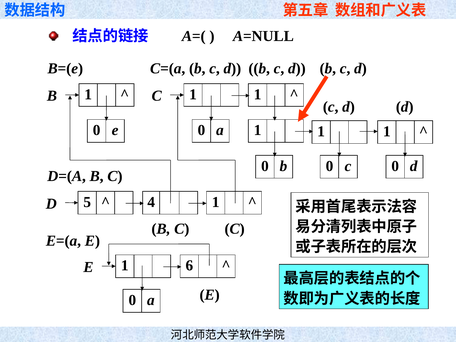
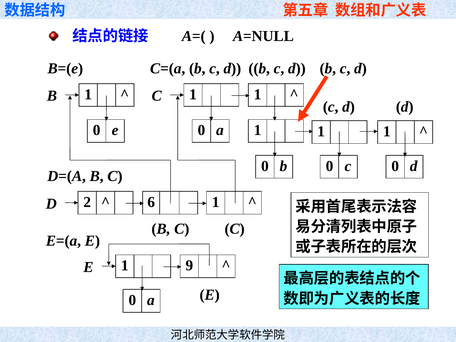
5: 5 -> 2 (87, 202)
4: 4 -> 6 (151, 202)
6: 6 -> 9 (189, 266)
